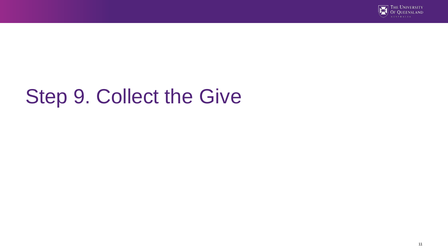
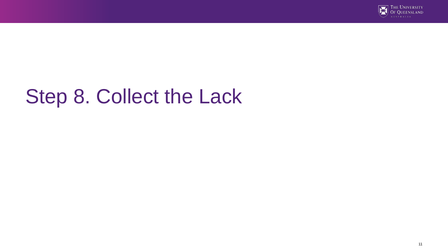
9: 9 -> 8 (82, 97)
Give: Give -> Lack (221, 97)
